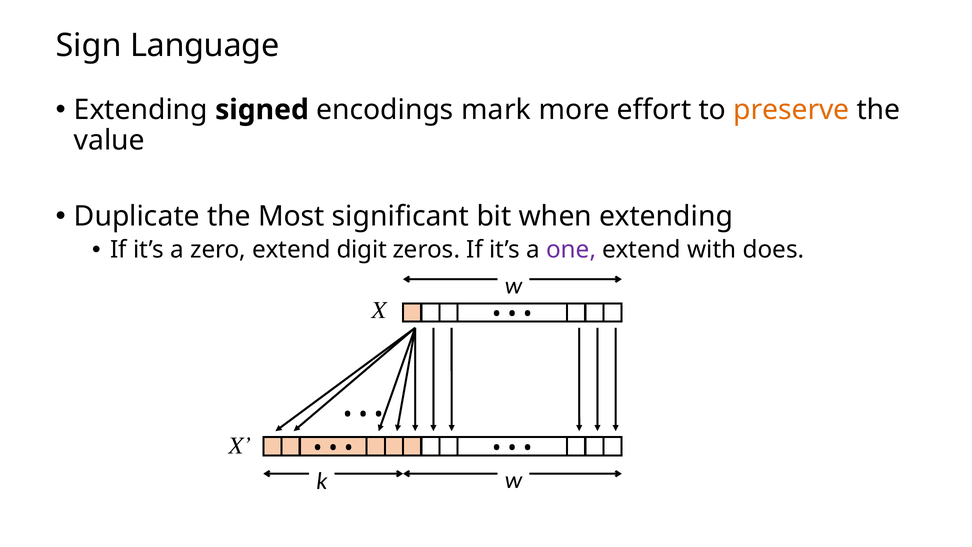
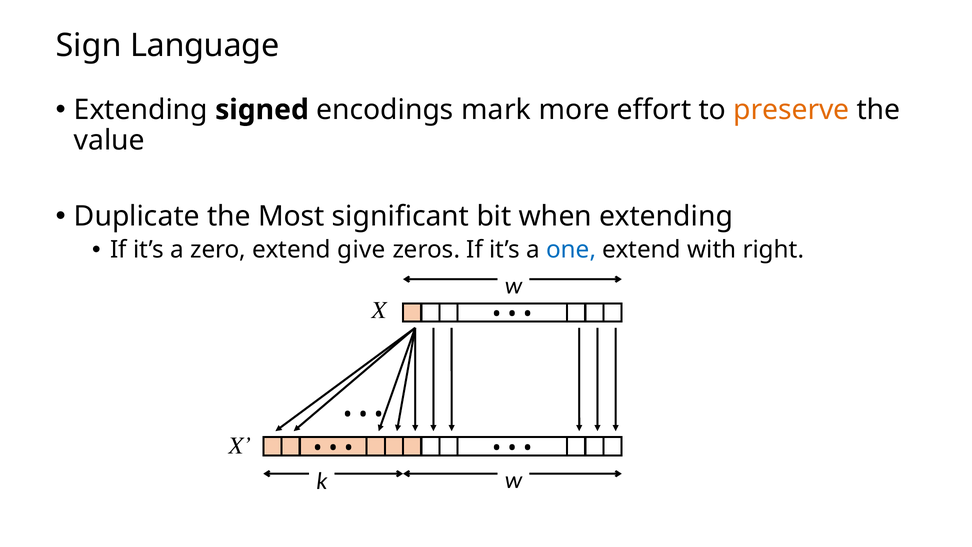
digit: digit -> give (361, 250)
one colour: purple -> blue (571, 250)
does: does -> right (773, 250)
